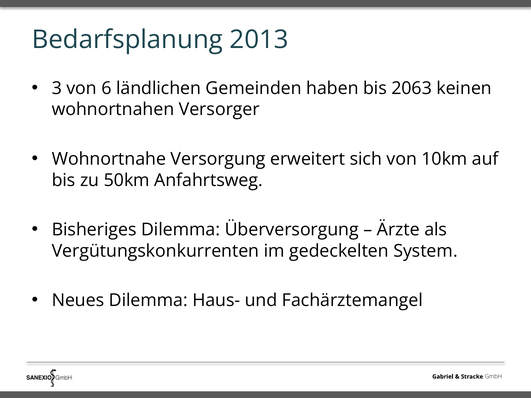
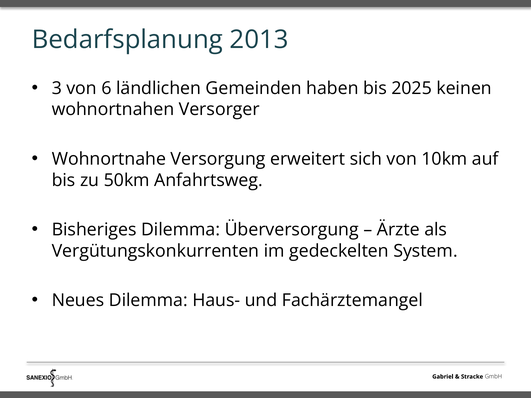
2063: 2063 -> 2025 (412, 88)
